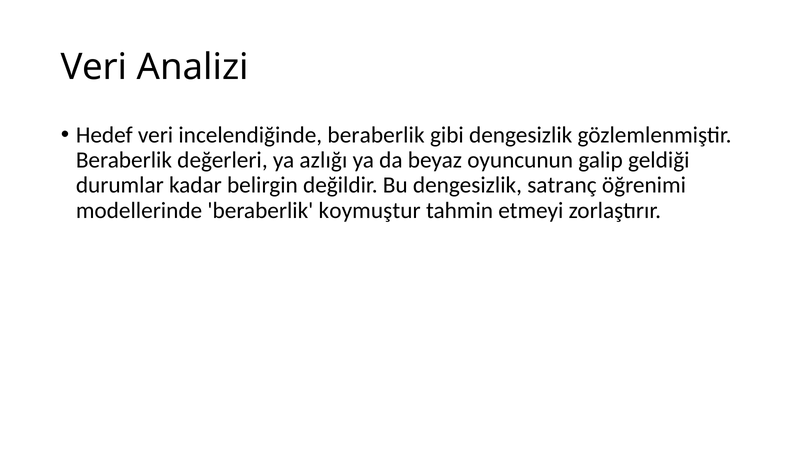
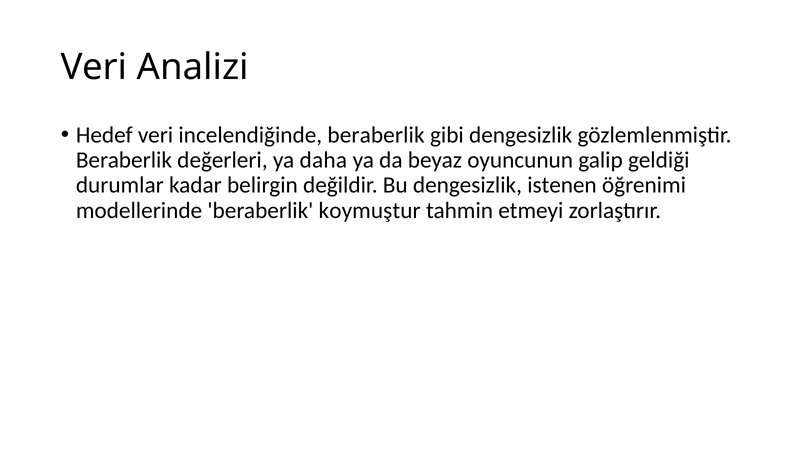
azlığı: azlığı -> daha (323, 160)
satranç: satranç -> istenen (562, 185)
